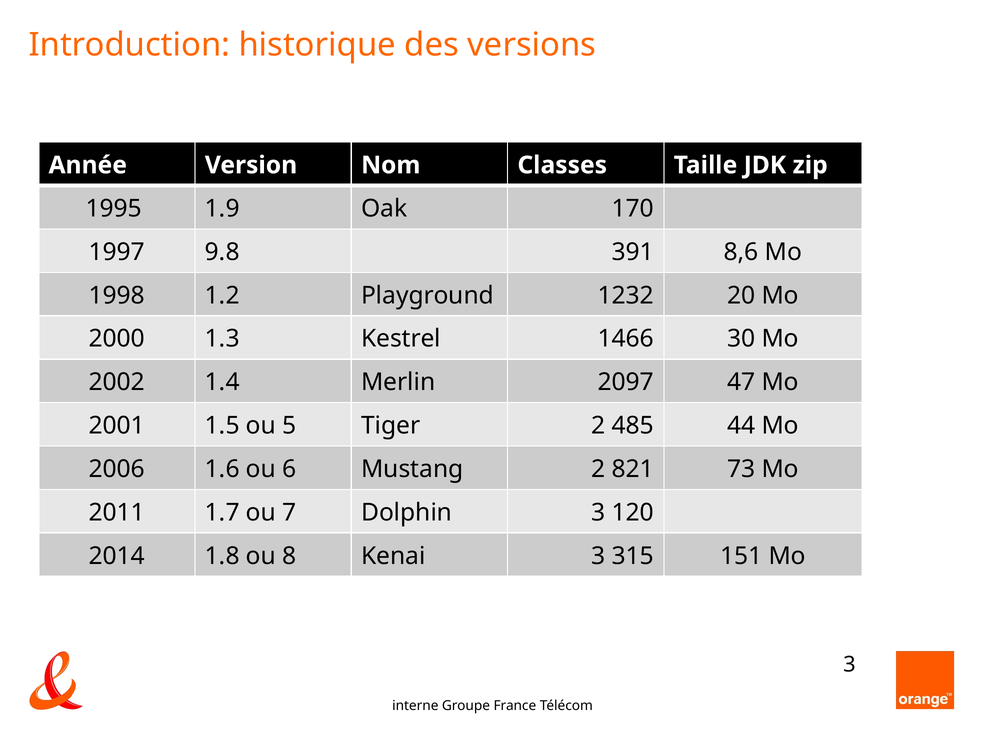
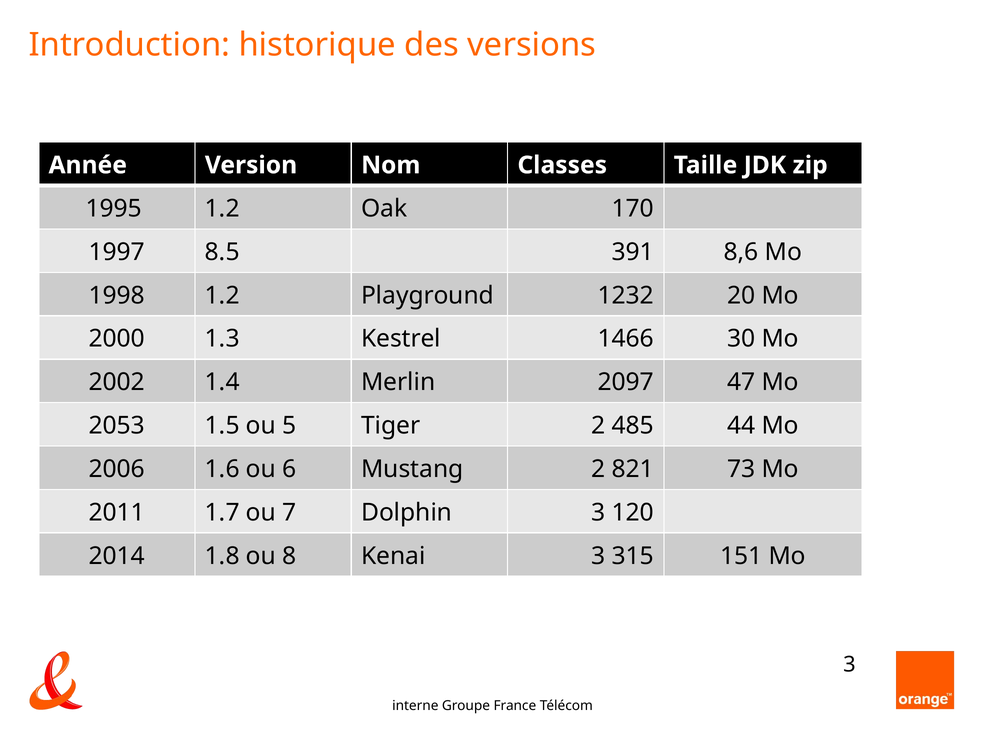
1995 1.9: 1.9 -> 1.2 (222, 209)
9.8: 9.8 -> 8.5 (222, 252)
2001: 2001 -> 2053 (117, 426)
